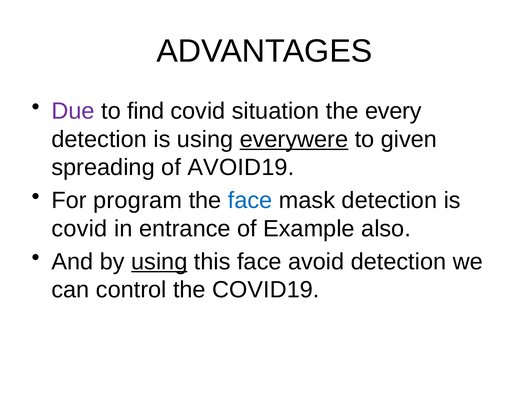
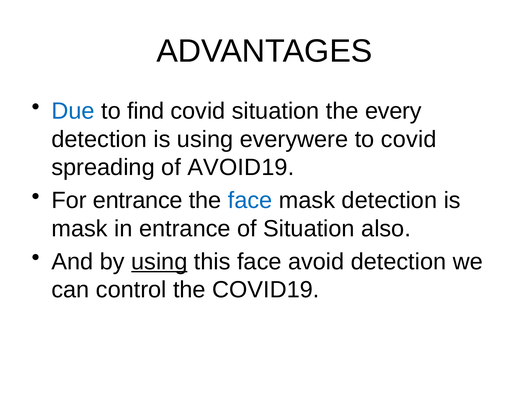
Due colour: purple -> blue (73, 111)
everywere underline: present -> none (294, 139)
to given: given -> covid (409, 139)
For program: program -> entrance (138, 200)
covid: covid -> mask (80, 229)
of Example: Example -> Situation (309, 229)
